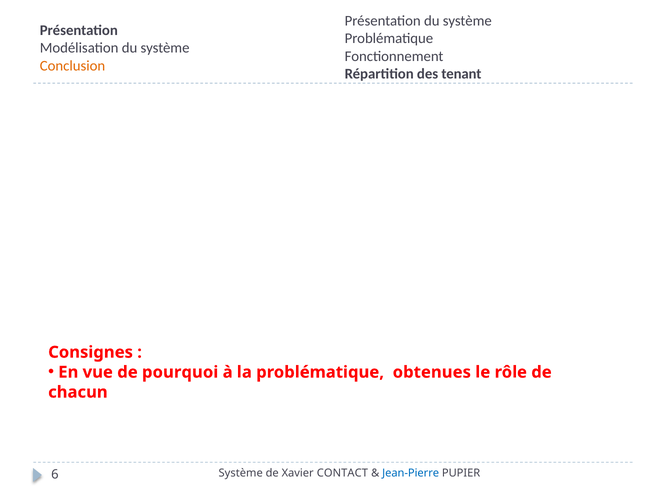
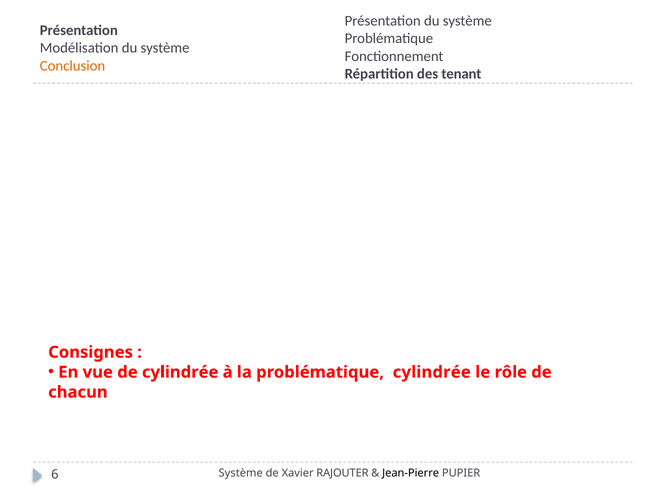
de pourquoi: pourquoi -> cylindrée (180, 373)
problématique obtenues: obtenues -> cylindrée (432, 373)
CONTACT: CONTACT -> RAJOUTER (342, 474)
Jean-Pierre colour: blue -> black (411, 474)
